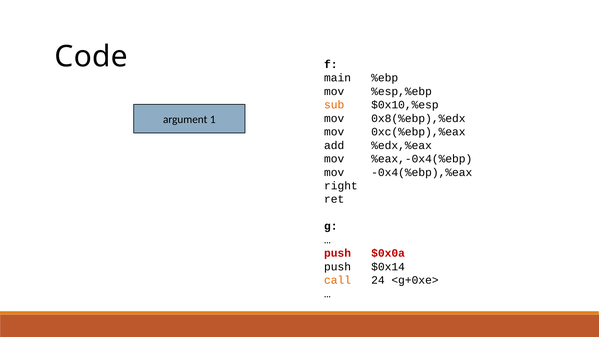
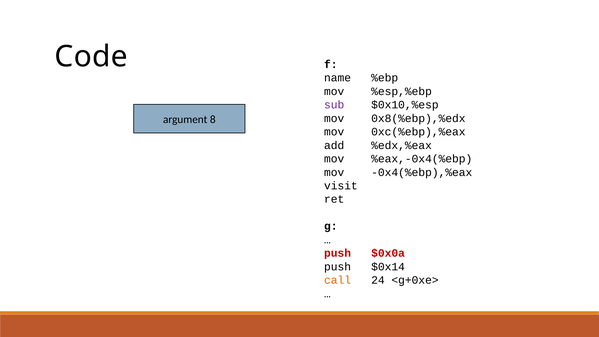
main: main -> name (338, 78)
sub colour: orange -> purple (334, 105)
1: 1 -> 8 (213, 119)
right: right -> visit (341, 186)
